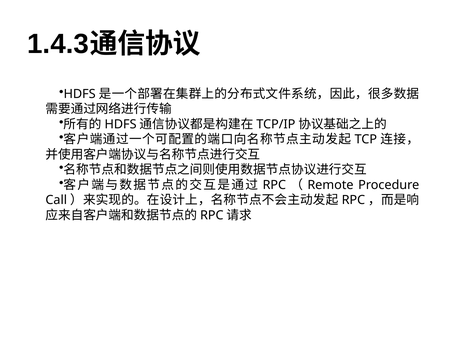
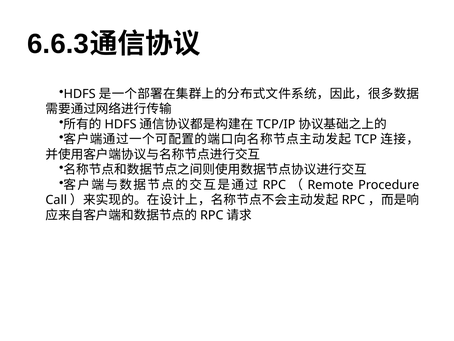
1.4.3: 1.4.3 -> 6.6.3 (58, 44)
